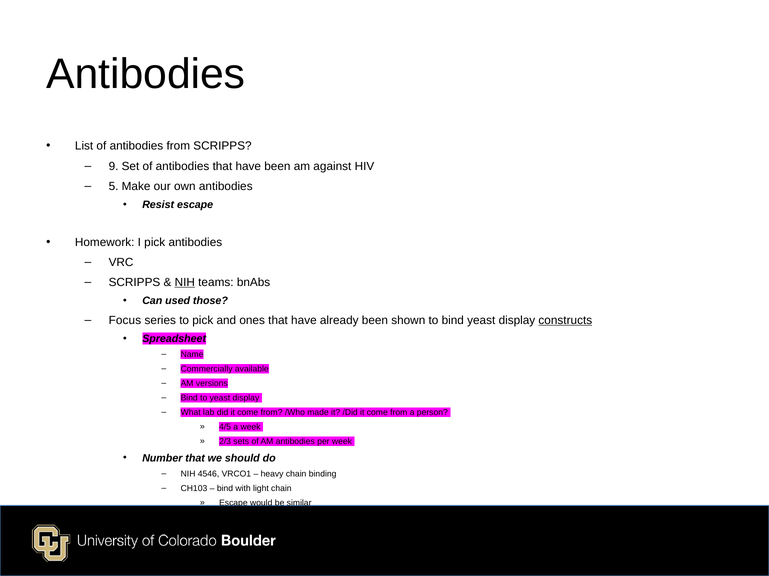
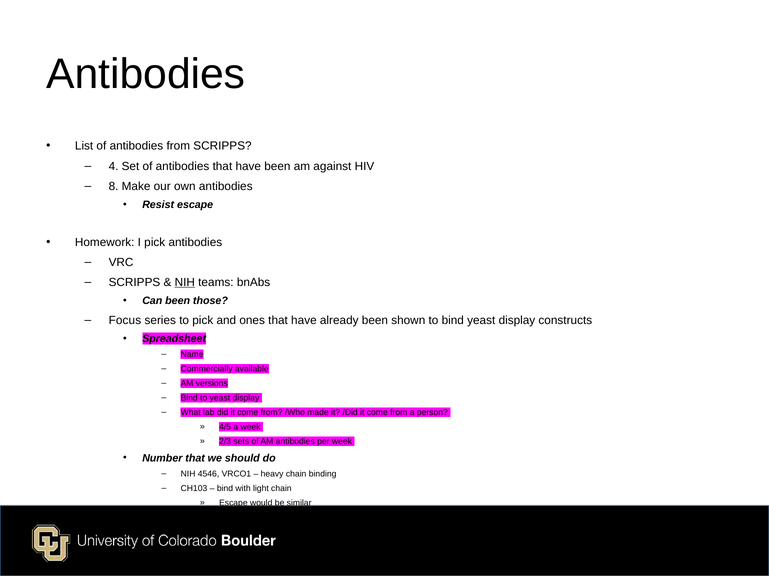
9: 9 -> 4 (114, 166)
5: 5 -> 8 (114, 186)
Can used: used -> been (178, 301)
constructs underline: present -> none (565, 321)
